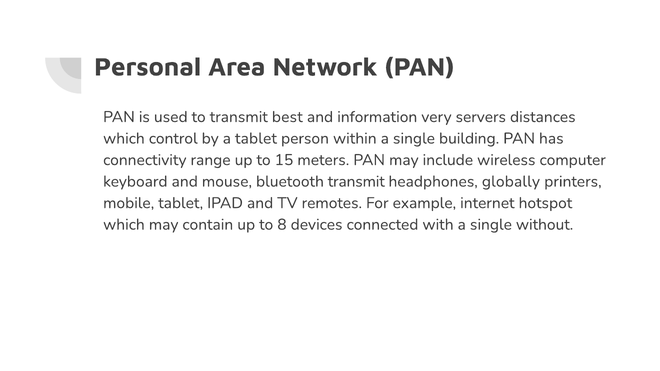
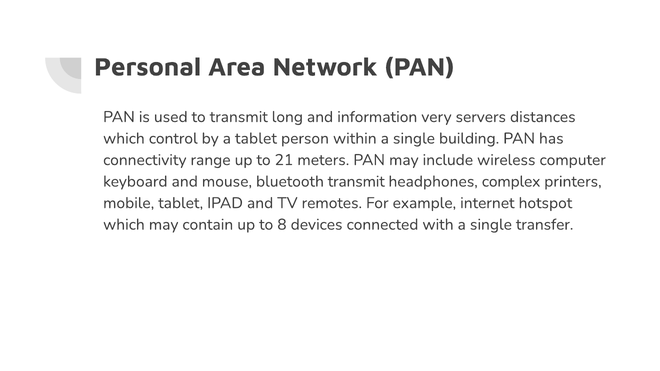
best: best -> long (287, 117)
15: 15 -> 21 (284, 160)
globally: globally -> complex (511, 182)
without: without -> transfer (545, 225)
